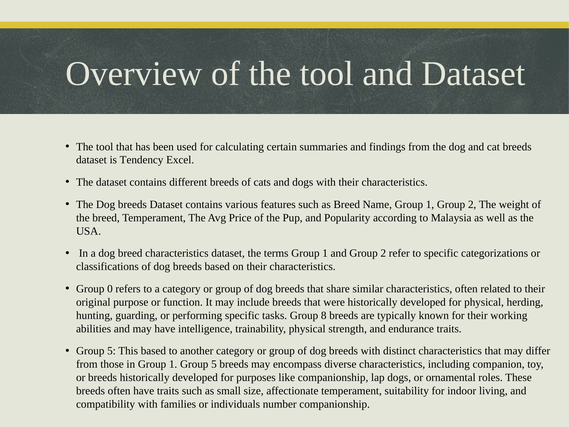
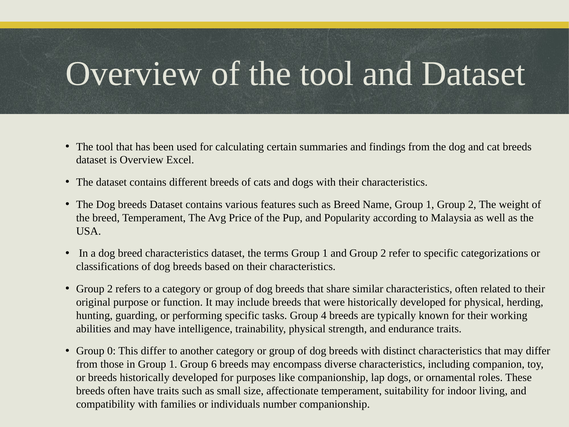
is Tendency: Tendency -> Overview (142, 160)
0: 0 -> 2 (110, 289)
8: 8 -> 4 (324, 315)
5: 5 -> 0 (111, 351)
This based: based -> differ (153, 351)
1 Group 5: 5 -> 6 (214, 364)
